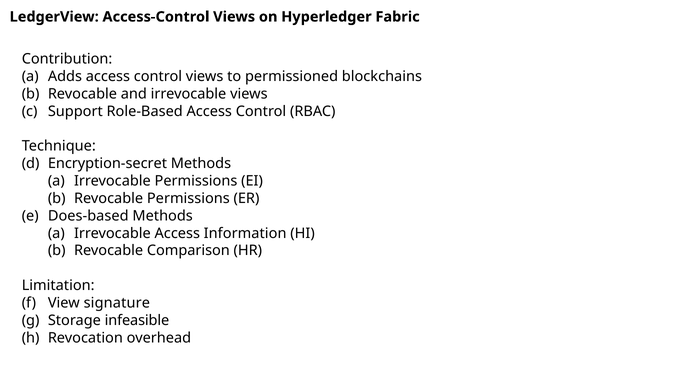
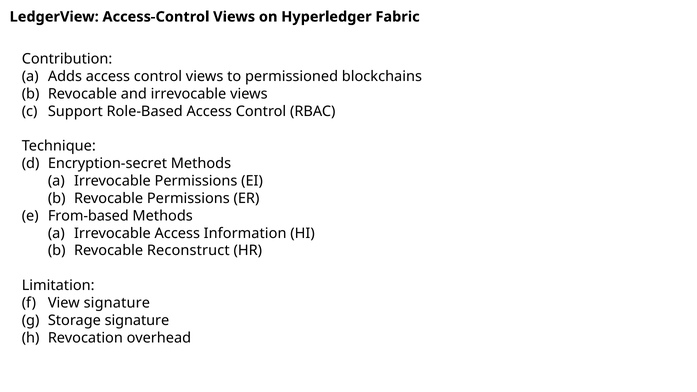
Does-based: Does-based -> From-based (88, 216)
Comparison: Comparison -> Reconstruct (188, 251)
Storage infeasible: infeasible -> signature (137, 320)
